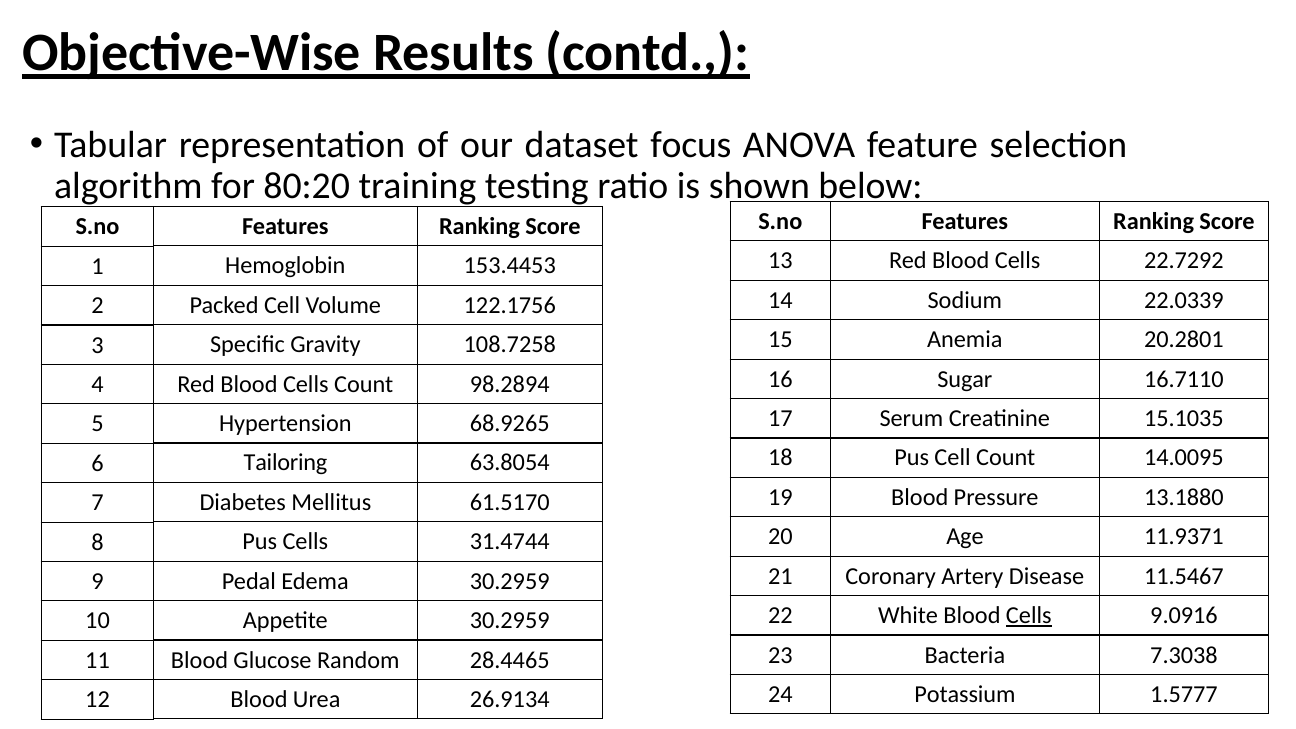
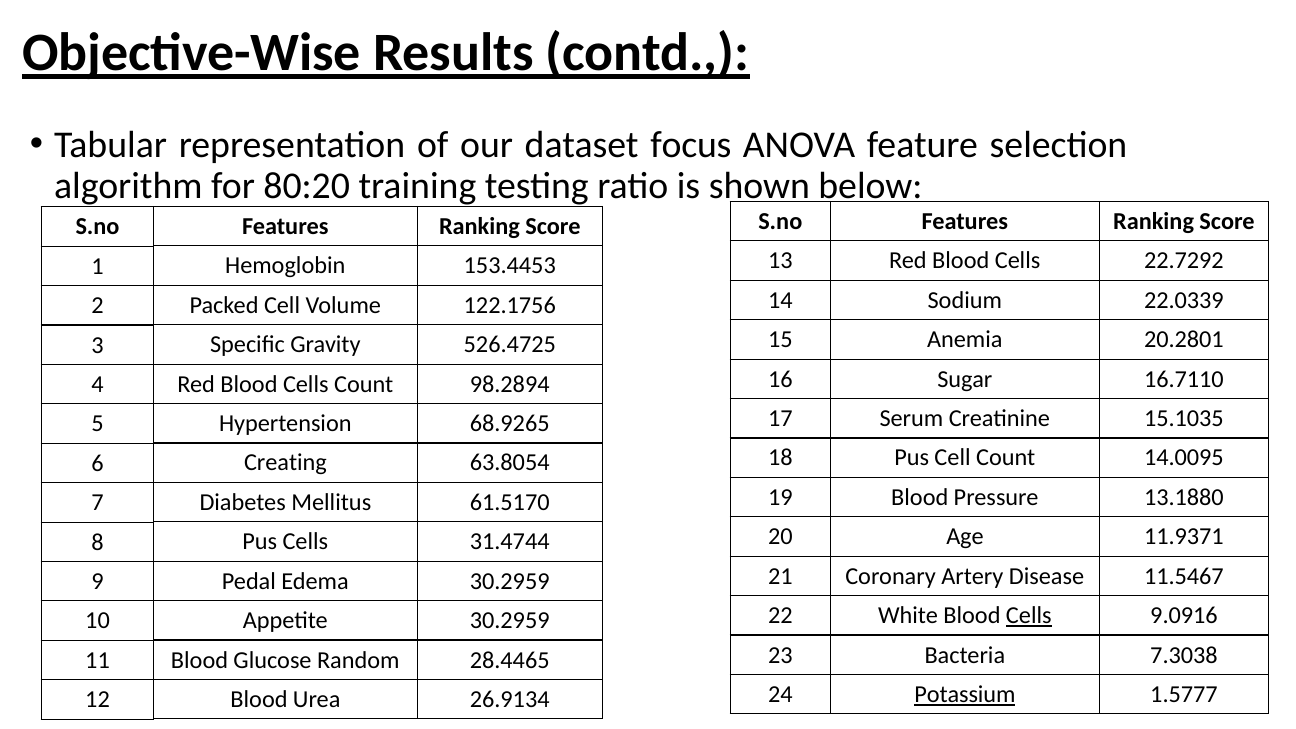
108.7258: 108.7258 -> 526.4725 (510, 345)
Tailoring: Tailoring -> Creating (285, 463)
Potassium underline: none -> present (965, 694)
